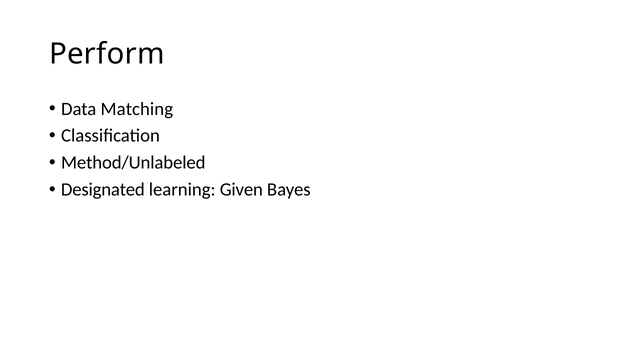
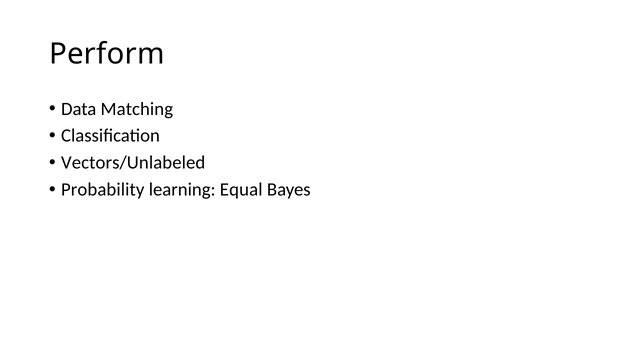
Method/Unlabeled: Method/Unlabeled -> Vectors/Unlabeled (133, 163)
Designated: Designated -> Probability (103, 190)
Given: Given -> Equal (241, 190)
